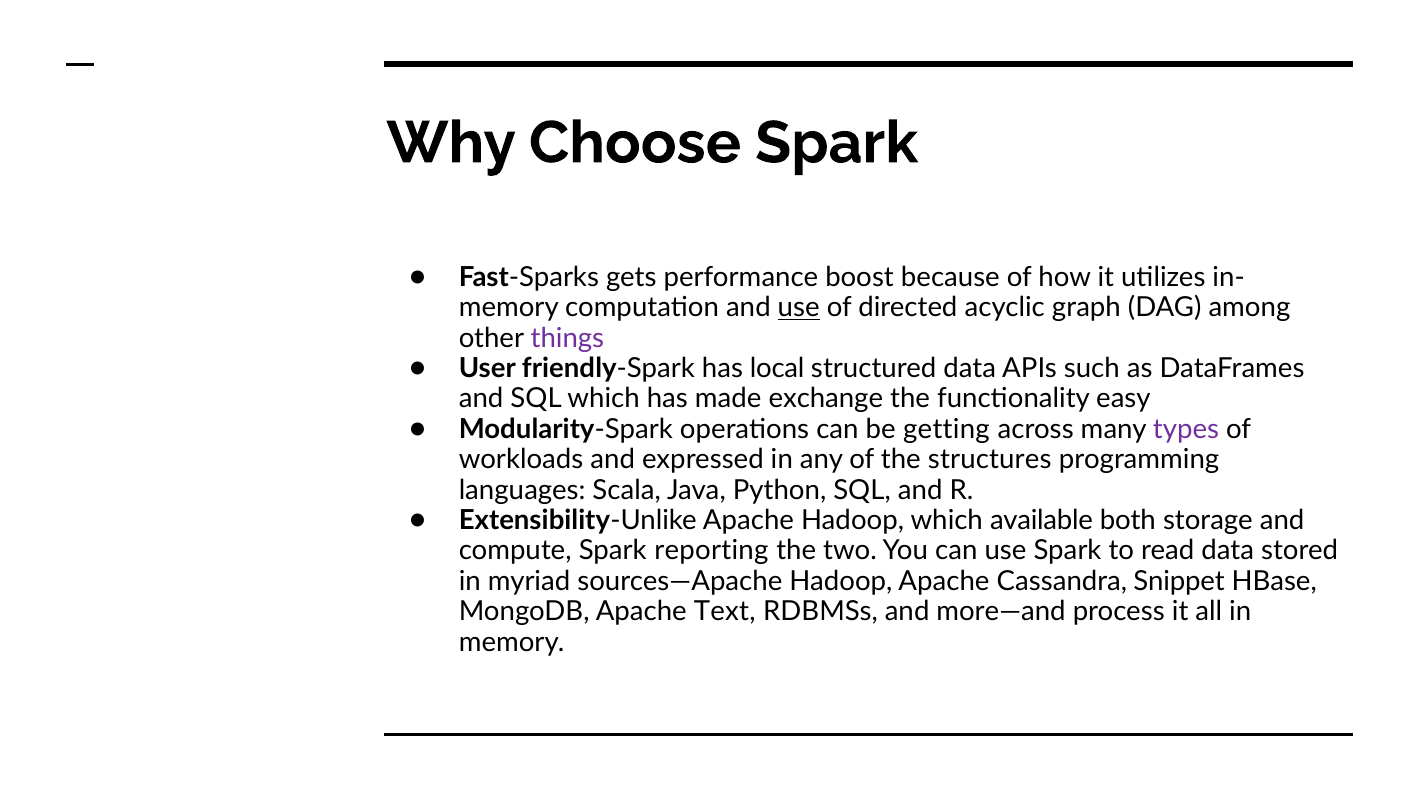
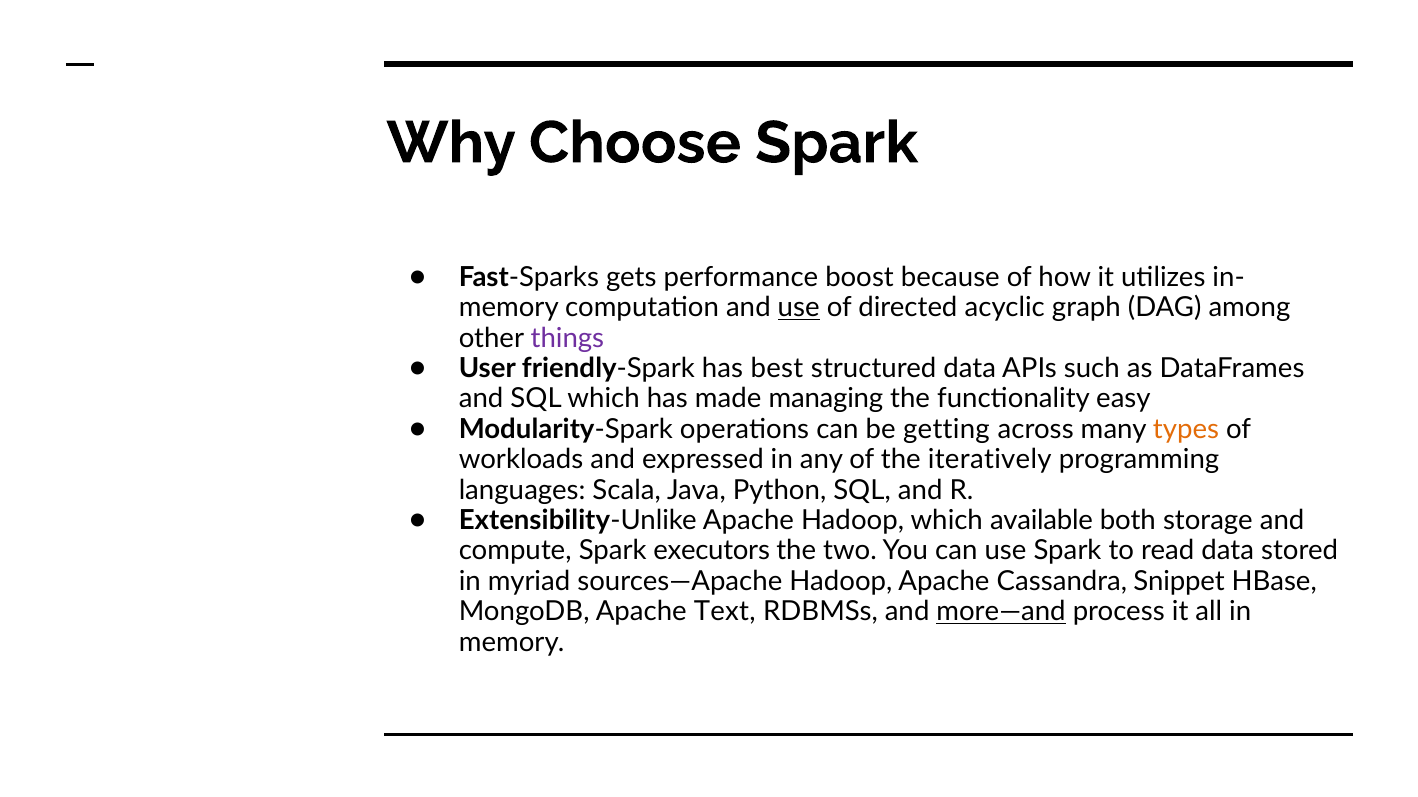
local: local -> best (777, 369)
exchange: exchange -> managing (826, 399)
types colour: purple -> orange (1186, 430)
structures: structures -> iteratively (990, 460)
reporting: reporting -> executors (712, 551)
more—and underline: none -> present (1001, 612)
